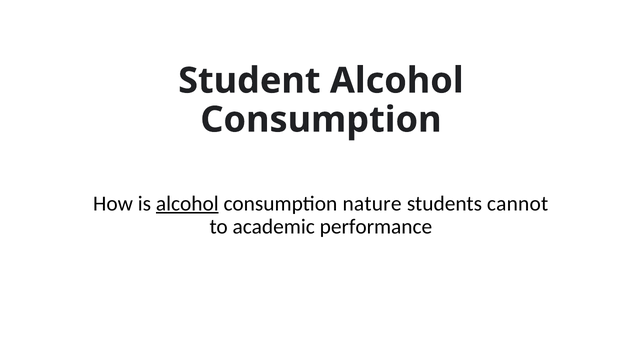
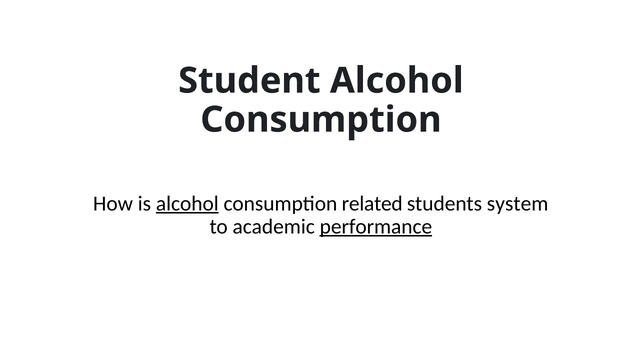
nature: nature -> related (372, 204)
cannot: cannot -> system (518, 204)
performance underline: none -> present (376, 227)
